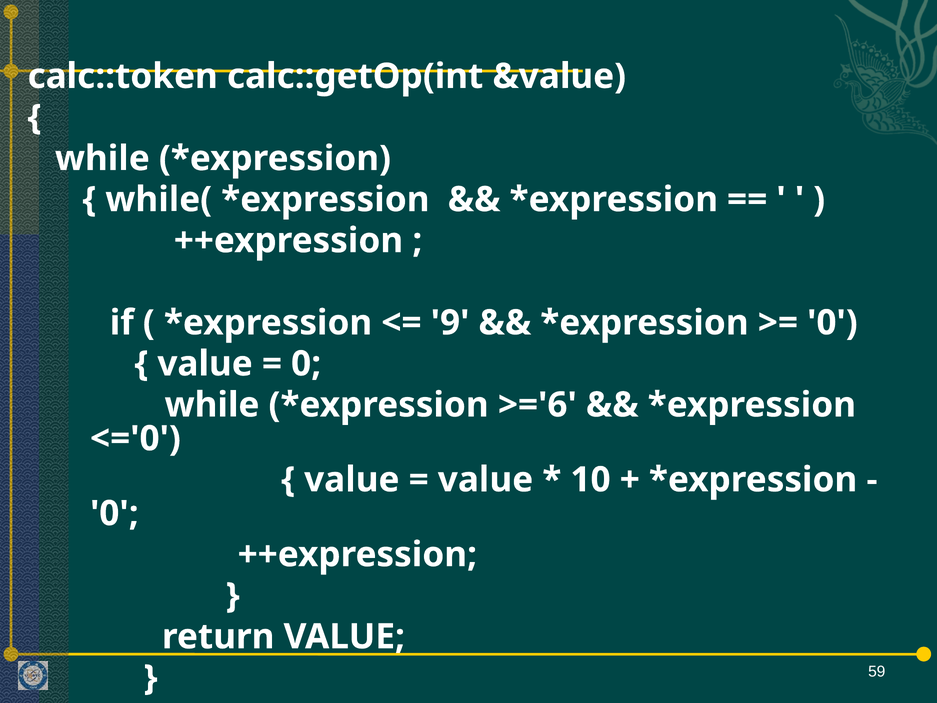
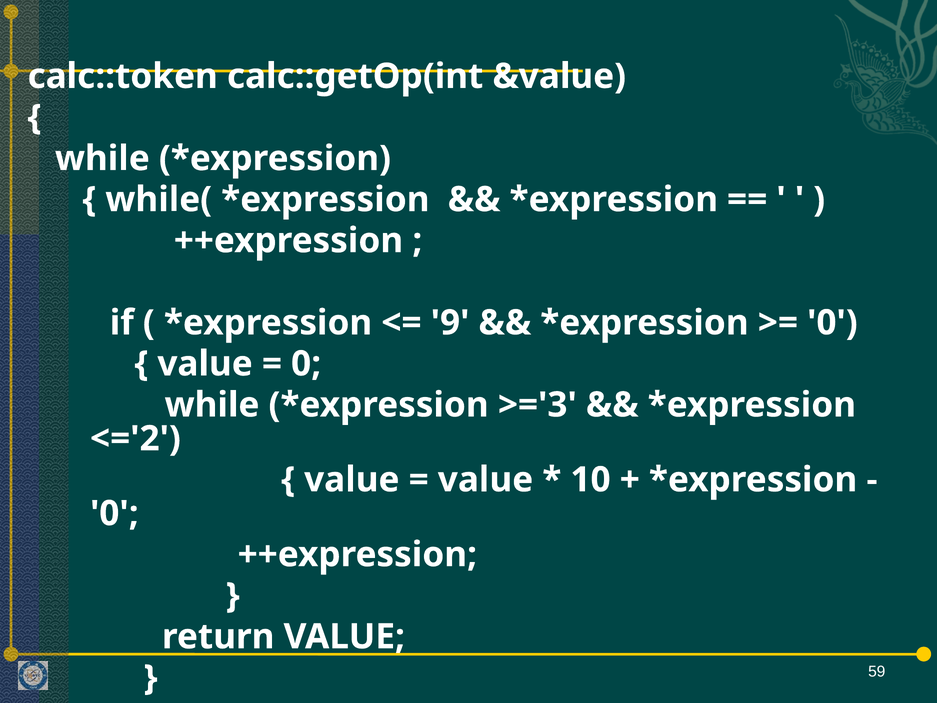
>='6: >='6 -> >='3 (537, 405)
<='0: <='0 -> <='2 (135, 439)
